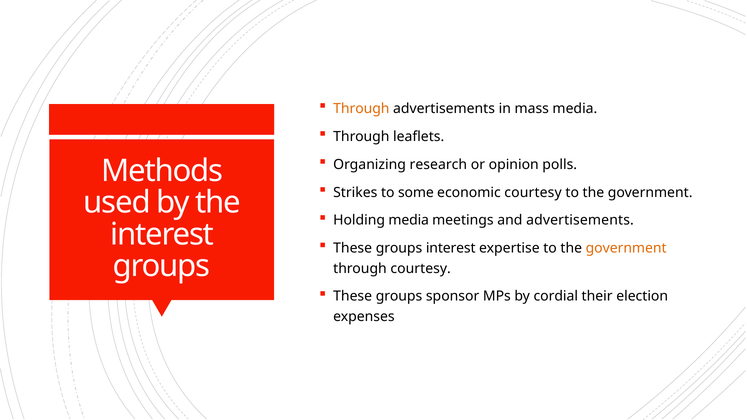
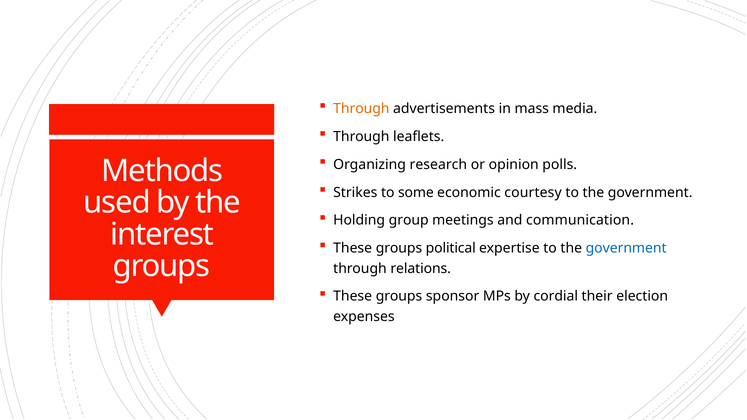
Holding media: media -> group (409, 220)
and advertisements: advertisements -> communication (580, 220)
groups interest: interest -> political (451, 248)
government colour: orange -> blue (626, 248)
through courtesy: courtesy -> relations (421, 269)
